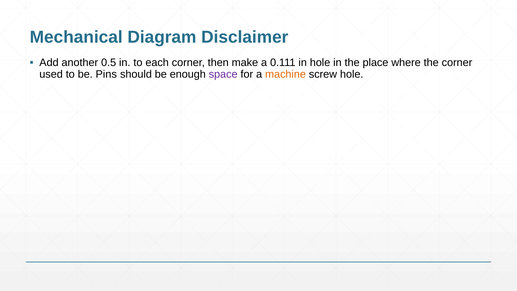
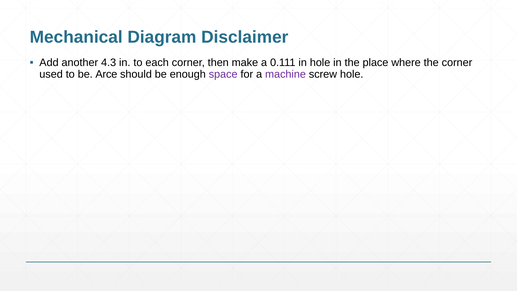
0.5: 0.5 -> 4.3 (109, 63)
Pins: Pins -> Arce (106, 74)
machine colour: orange -> purple (285, 74)
